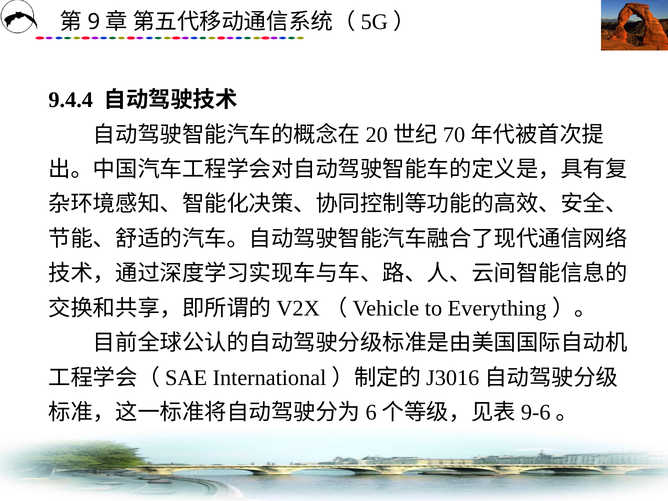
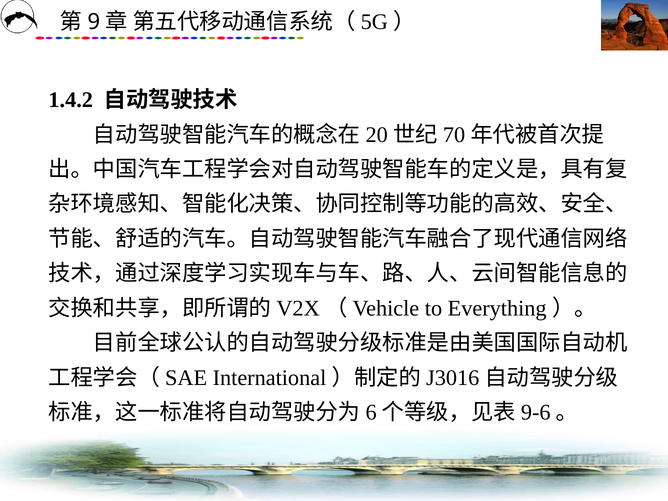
9.4.4: 9.4.4 -> 1.4.2 (71, 100)
